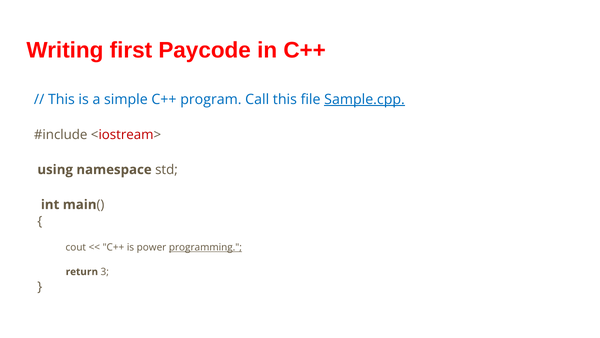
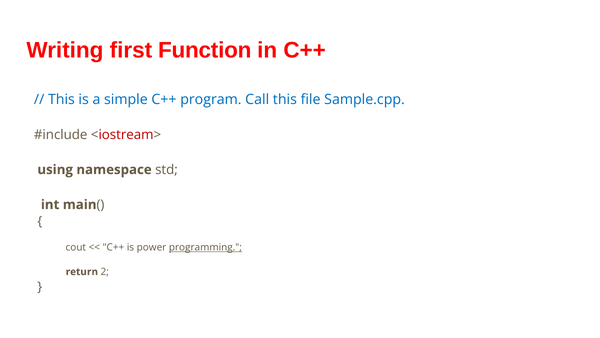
Paycode: Paycode -> Function (205, 50)
Sample.cpp underline: present -> none (365, 99)
3: 3 -> 2 (105, 271)
